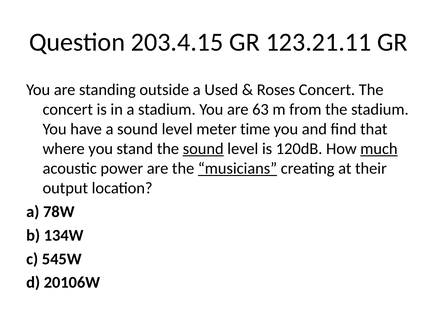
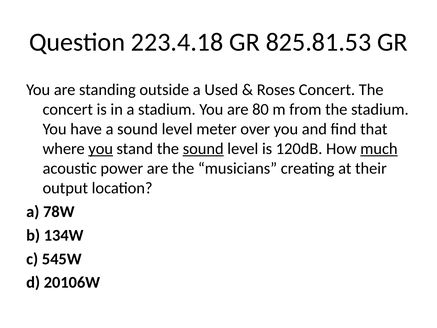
203.4.15: 203.4.15 -> 223.4.18 (177, 42)
123.21.11: 123.21.11 -> 825.81.53 (319, 42)
63: 63 -> 80 (260, 109)
time: time -> over (255, 129)
you underline: none -> present (101, 149)
musicians underline: present -> none (238, 168)
